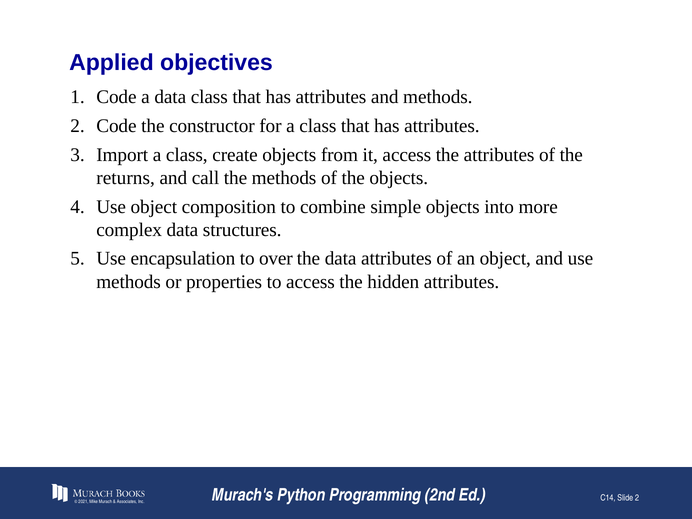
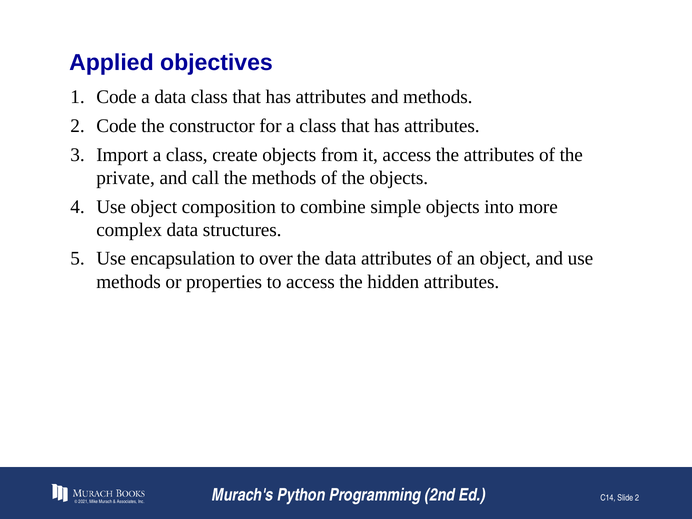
returns: returns -> private (126, 178)
